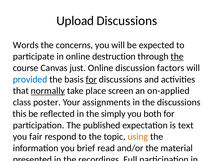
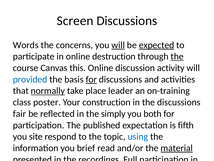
Upload: Upload -> Screen (75, 21)
will underline: none -> present (118, 45)
expected underline: none -> present (157, 45)
Canvas just: just -> this (78, 68)
factors: factors -> activity (171, 68)
place screen: screen -> leader (121, 91)
on-applied: on-applied -> on-training (168, 91)
assignments: assignments -> construction (106, 102)
this: this -> fair (19, 113)
text: text -> fifth (186, 125)
fair: fair -> site (36, 136)
using colour: orange -> blue (138, 136)
material underline: none -> present (177, 148)
